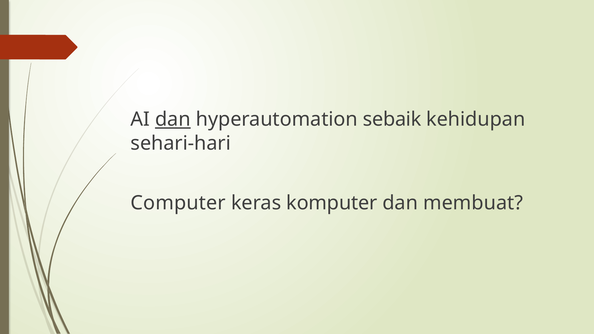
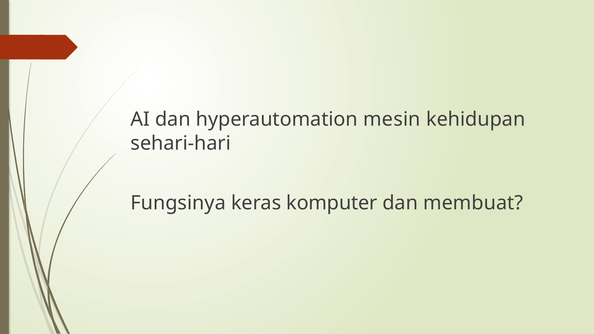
dan underline: present -> none (173, 119)
sebaik: sebaik -> mesin (392, 119)
Computer: Computer -> Fungsinya (178, 203)
